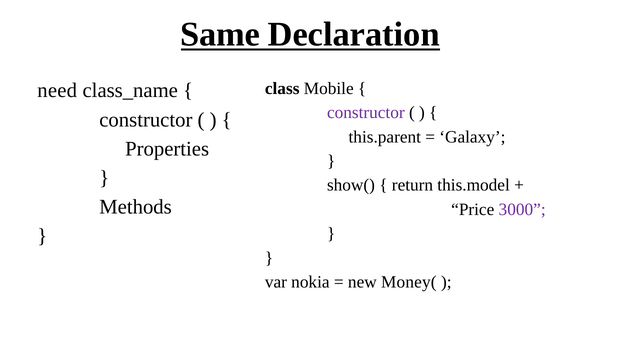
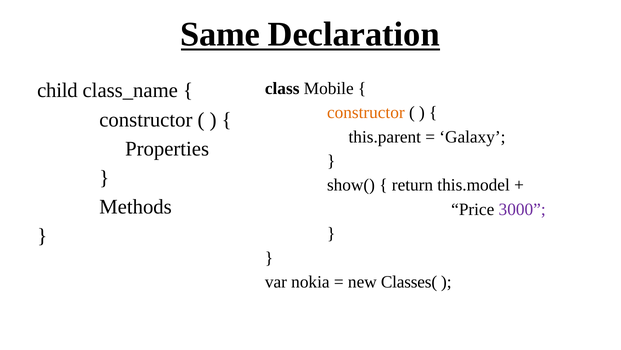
need: need -> child (57, 90)
constructor colour: purple -> orange (366, 112)
Money(: Money( -> Classes( (409, 282)
